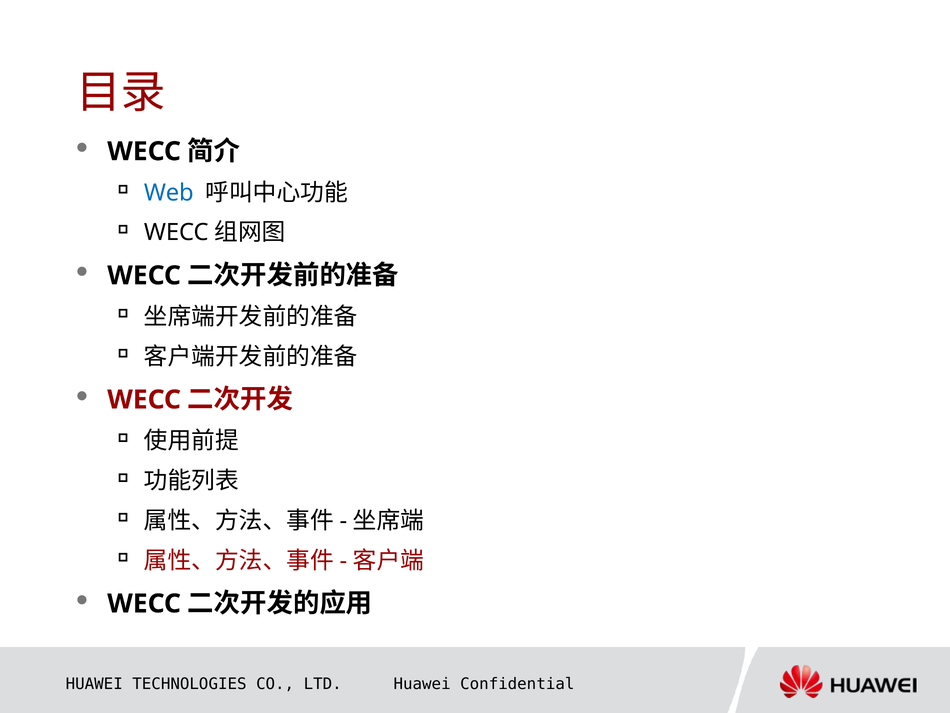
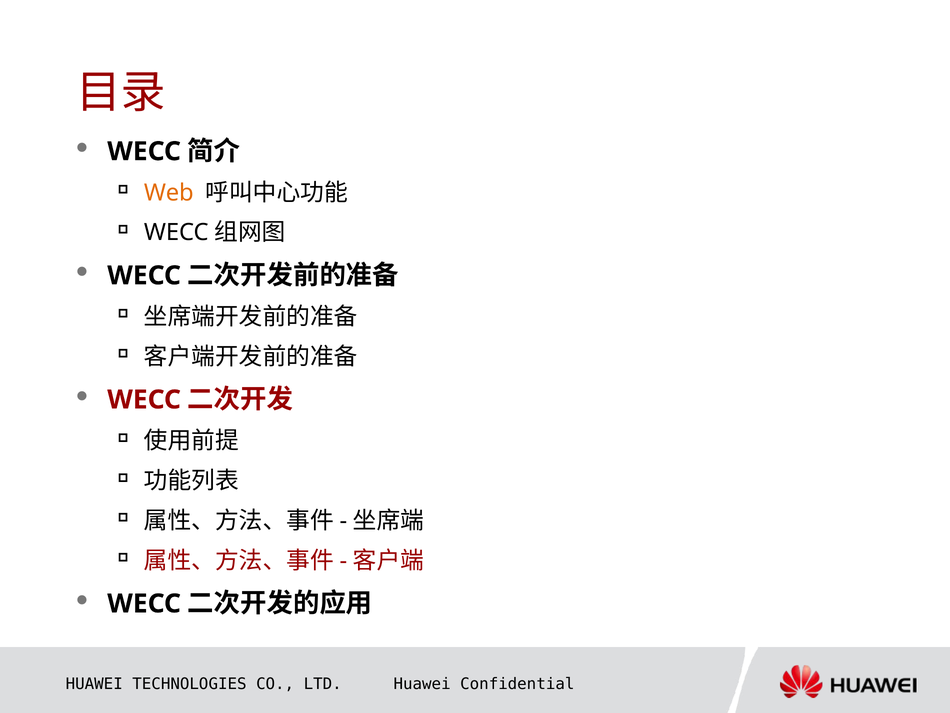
Web colour: blue -> orange (169, 193)
